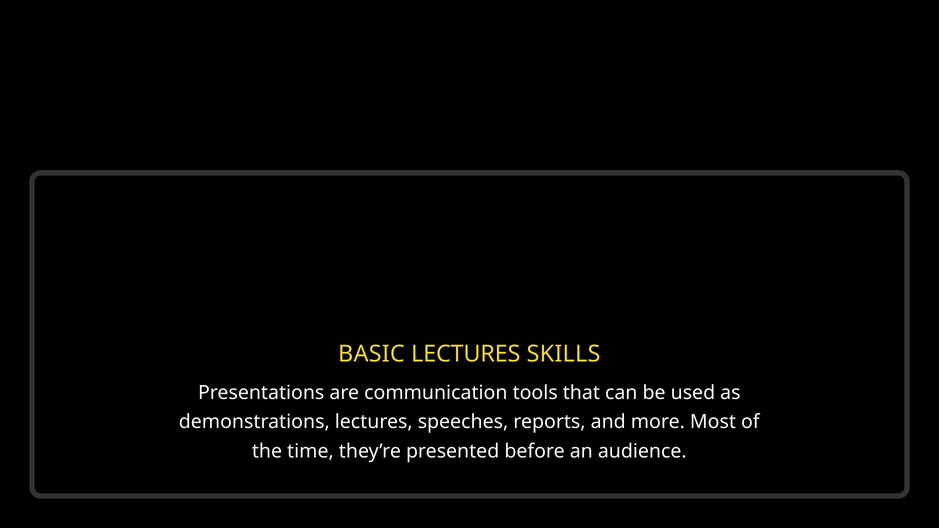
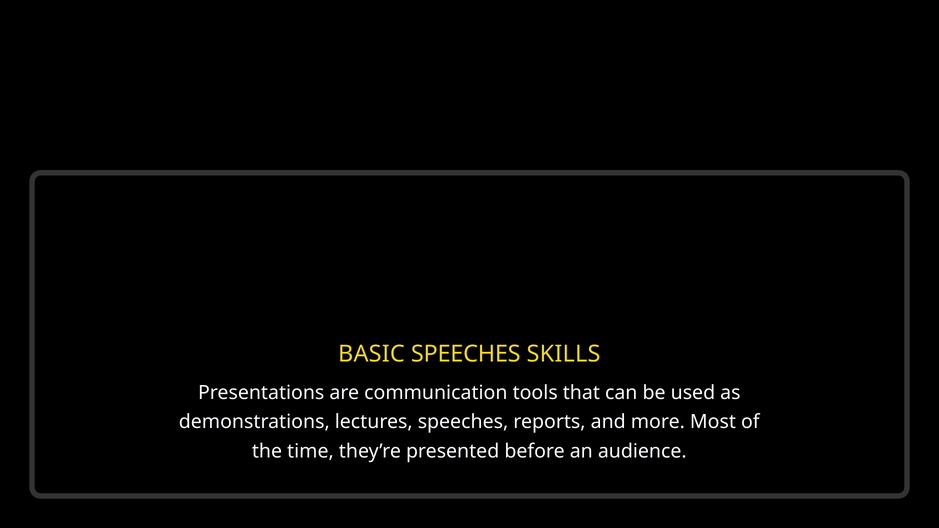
BASIC LECTURES: LECTURES -> SPEECHES (466, 354)
